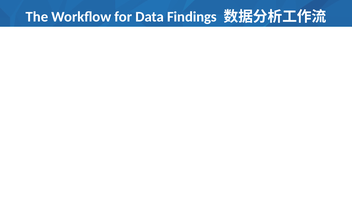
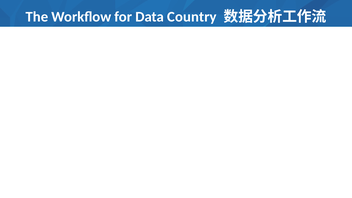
Findings: Findings -> Country (192, 17)
